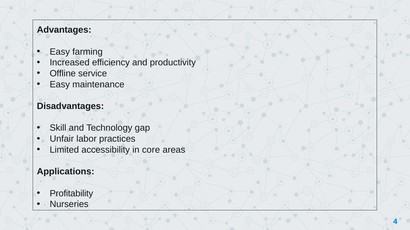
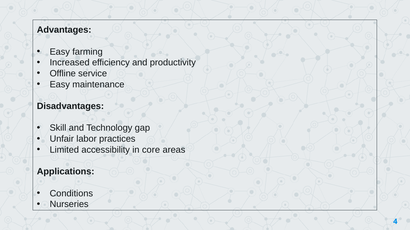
Profitability: Profitability -> Conditions (71, 194)
